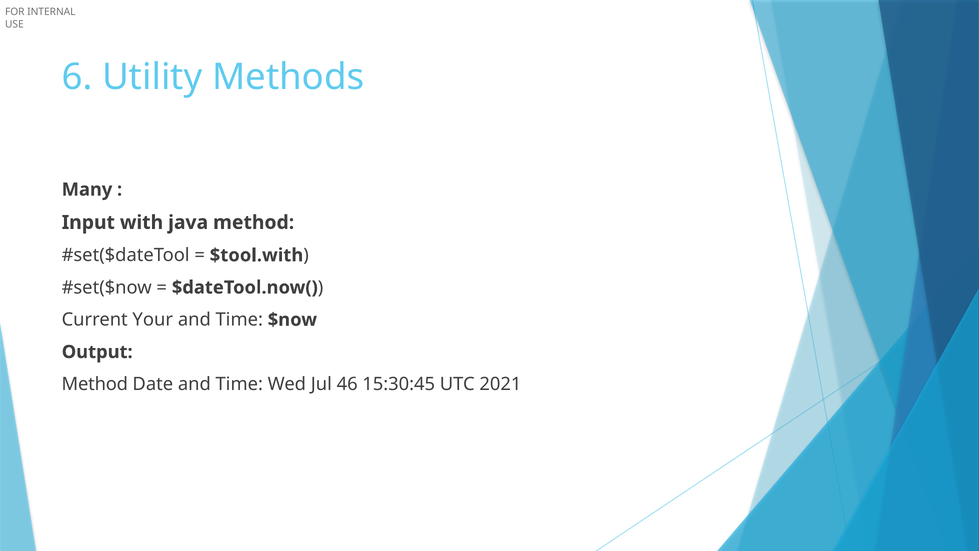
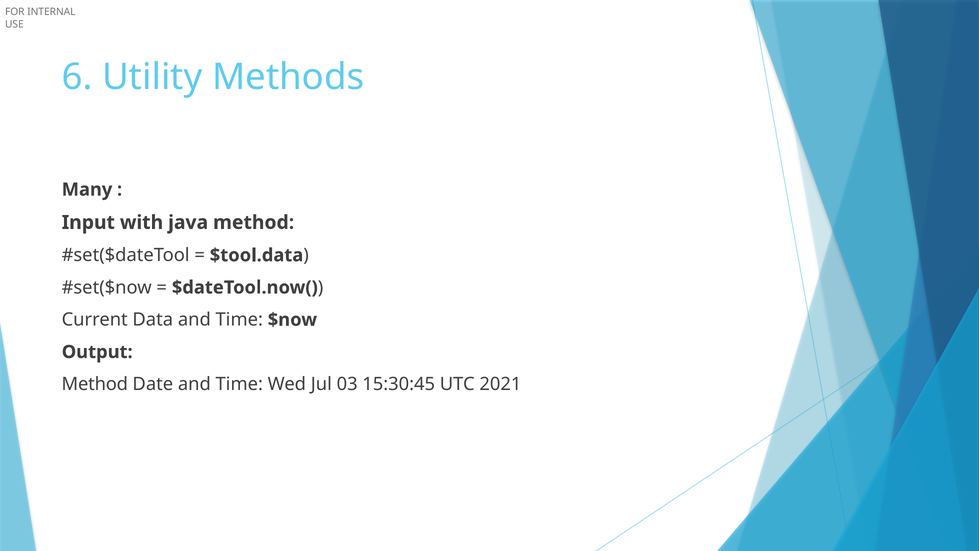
$tool.with: $tool.with -> $tool.data (257, 255)
Your: Your -> Data (153, 320)
46: 46 -> 03 (347, 384)
